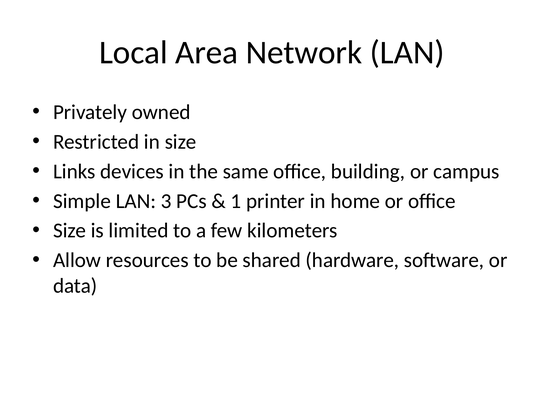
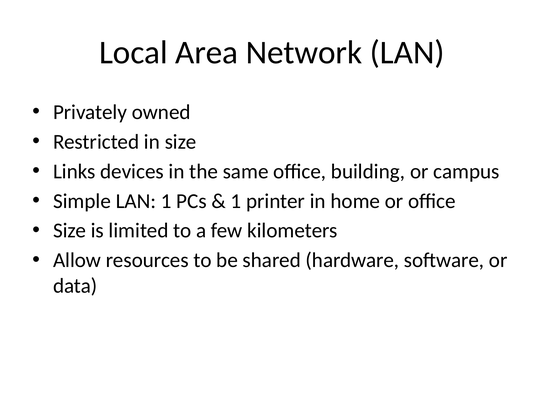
LAN 3: 3 -> 1 (166, 201)
